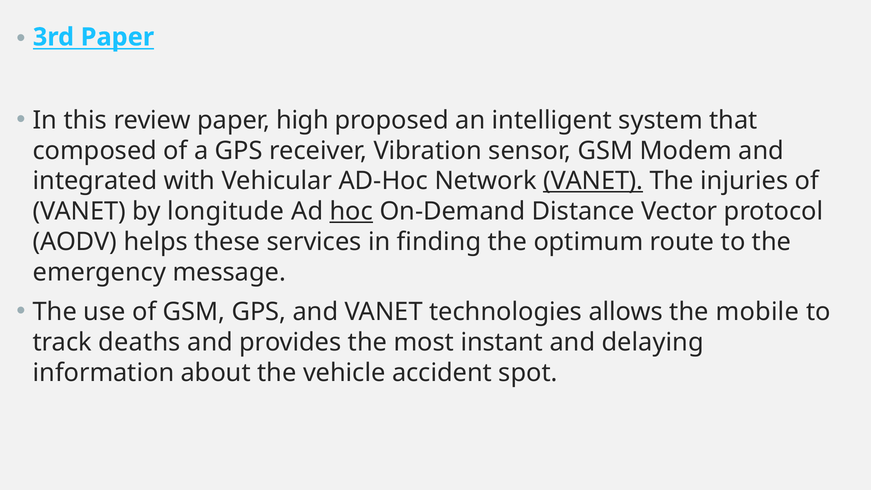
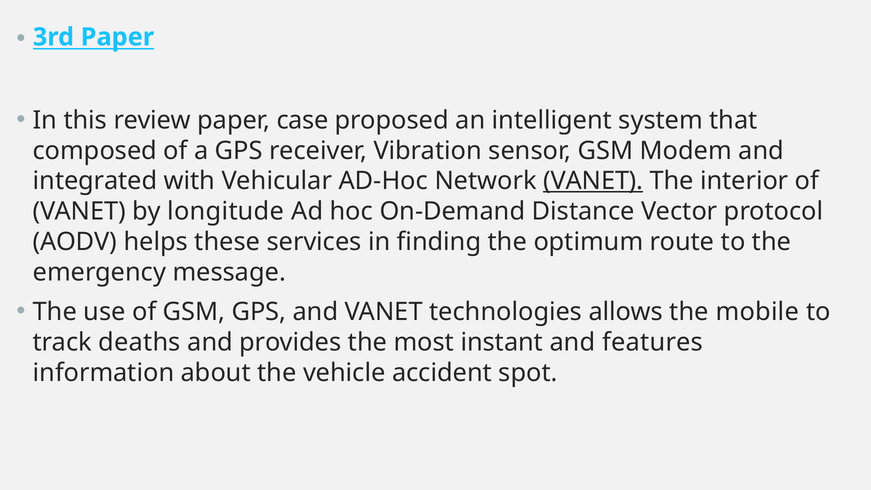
high: high -> case (303, 120)
injuries: injuries -> interior (744, 181)
hoc underline: present -> none (351, 211)
delaying: delaying -> features (653, 342)
